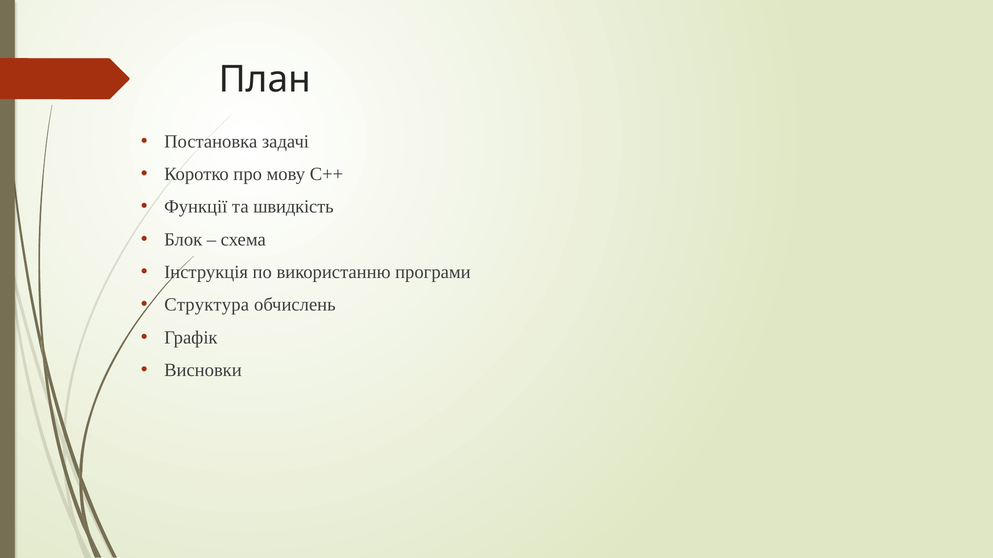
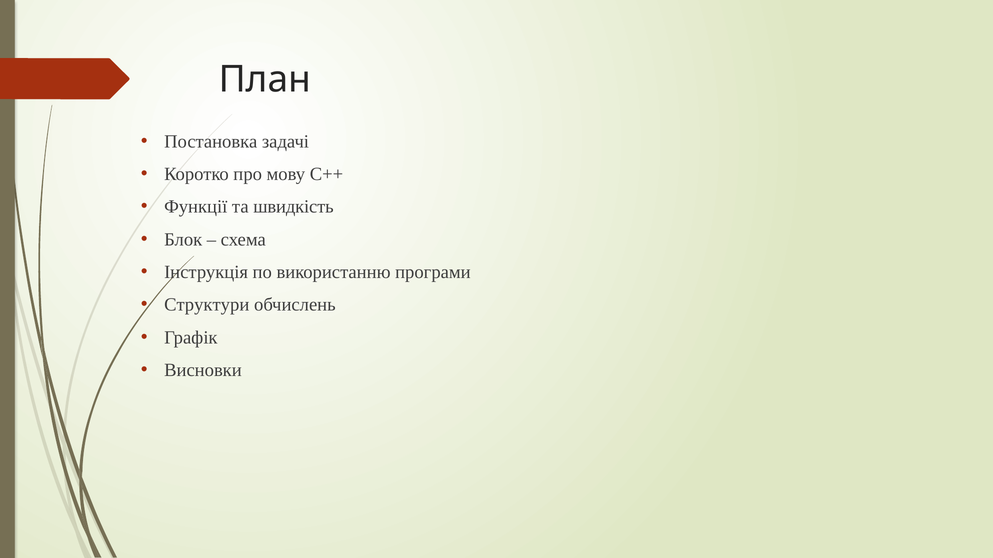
Структура: Структура -> Структури (207, 305)
